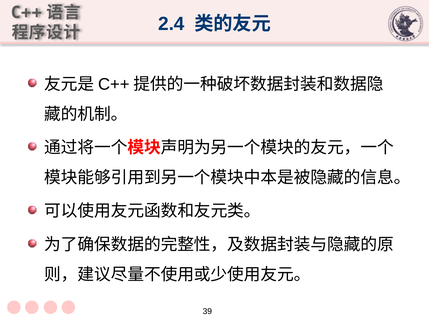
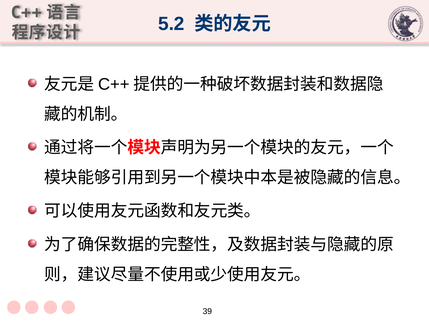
2.4: 2.4 -> 5.2 (171, 24)
